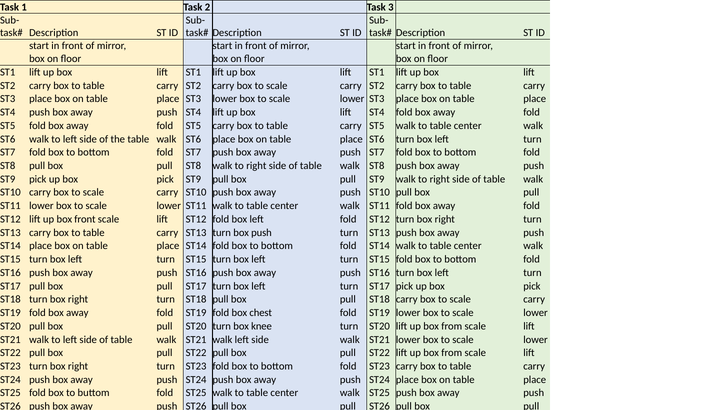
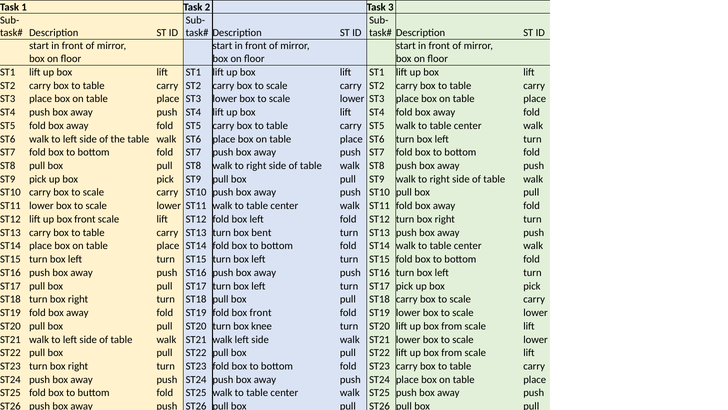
box push: push -> bent (261, 232)
fold box chest: chest -> front (261, 312)
